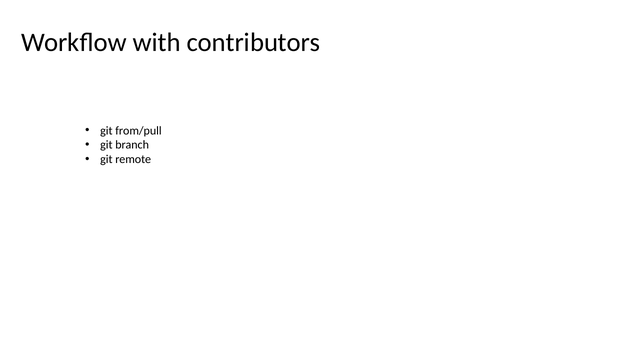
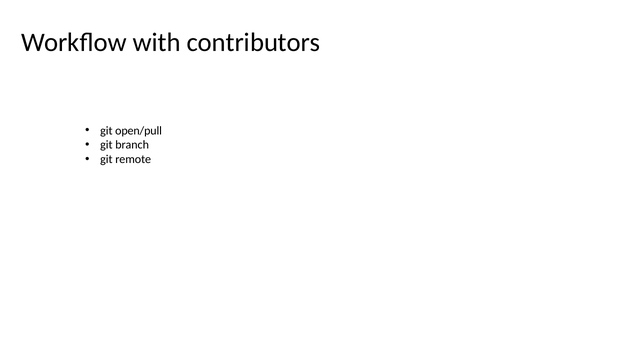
from/pull: from/pull -> open/pull (139, 131)
